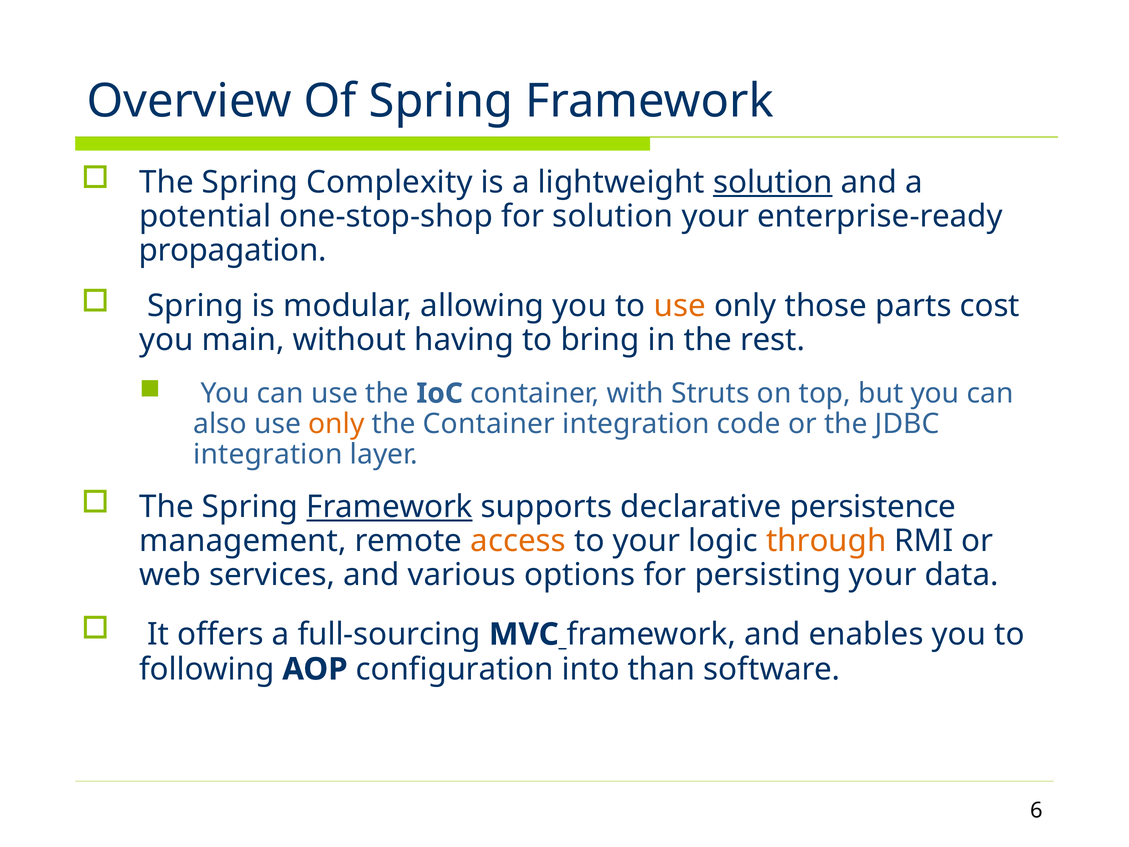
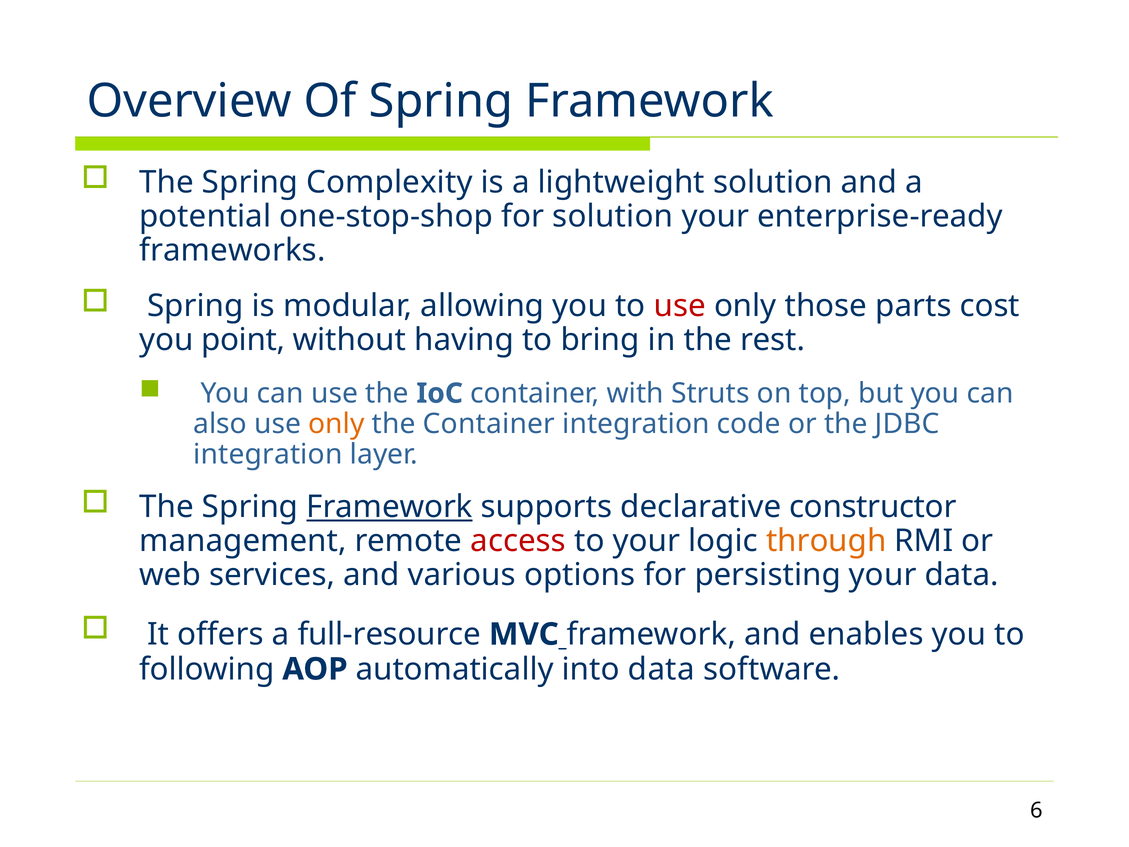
solution underline: present -> none (773, 182)
propagation: propagation -> frameworks (232, 250)
use colour: orange -> red (680, 306)
main: main -> point (243, 340)
persistence: persistence -> constructor (873, 507)
access colour: orange -> red (518, 541)
full-sourcing: full-sourcing -> full-resource (389, 634)
configuration: configuration -> automatically (455, 669)
into than: than -> data (661, 669)
